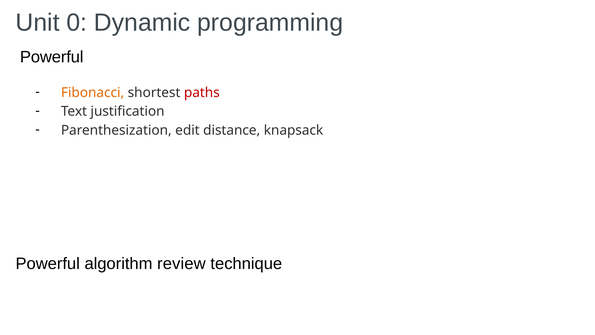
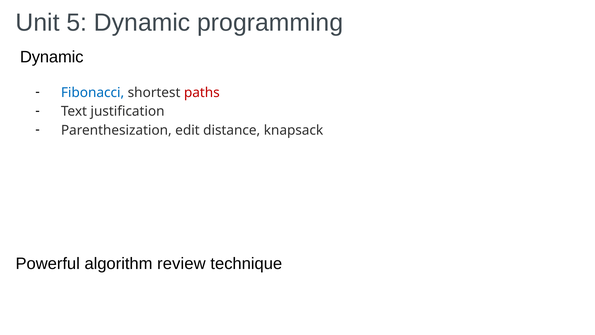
0: 0 -> 5 (77, 23)
Powerful: Powerful -> Dynamic (52, 57)
Fibonacci colour: orange -> blue (93, 93)
